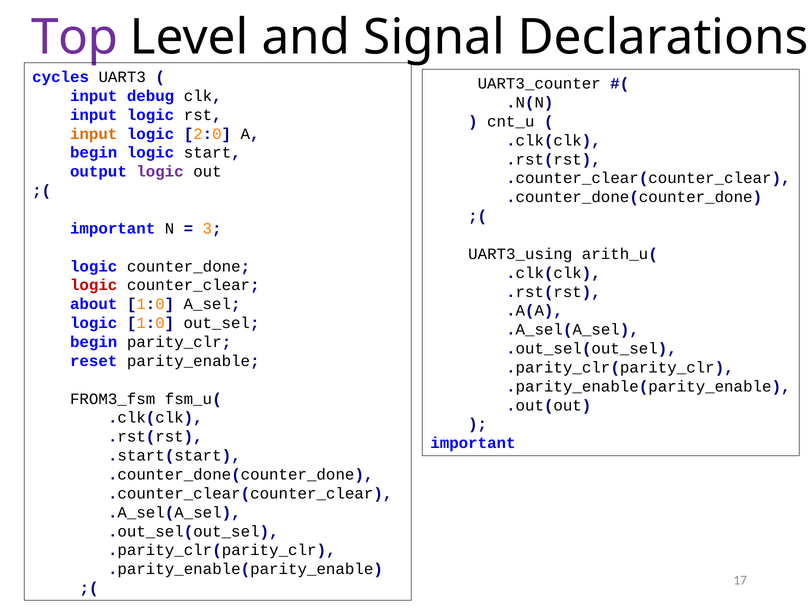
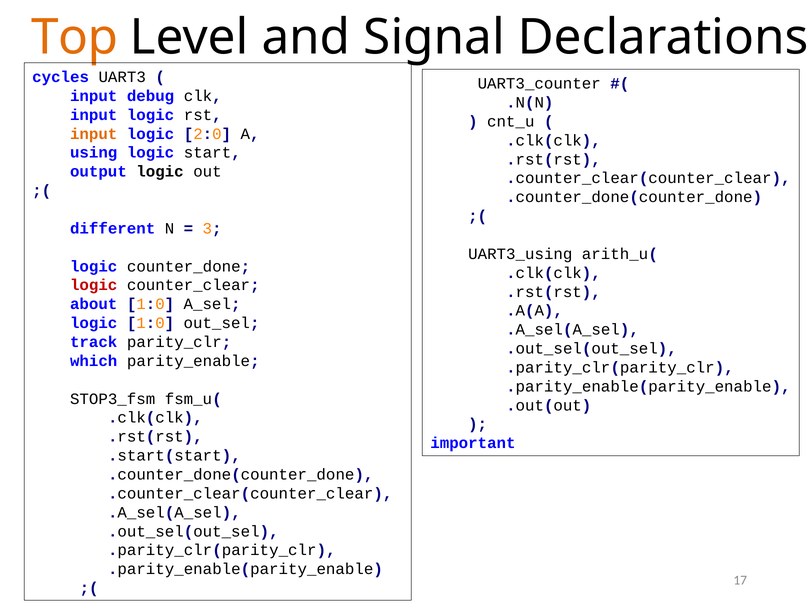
Top colour: purple -> orange (75, 37)
begin: begin -> using (94, 153)
logic colour: purple -> black (160, 172)
important: important -> different (113, 229)
begin: begin -> track (94, 342)
reset: reset -> which (94, 361)
FROM3_fsm: FROM3_fsm -> STOP3_fsm (113, 399)
